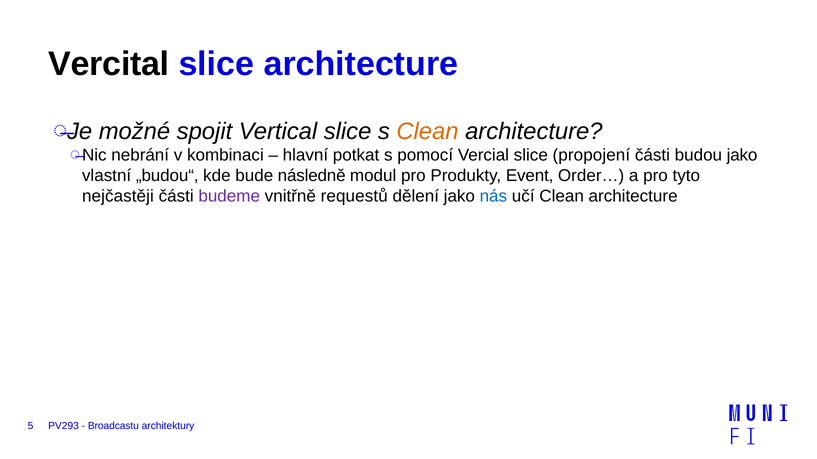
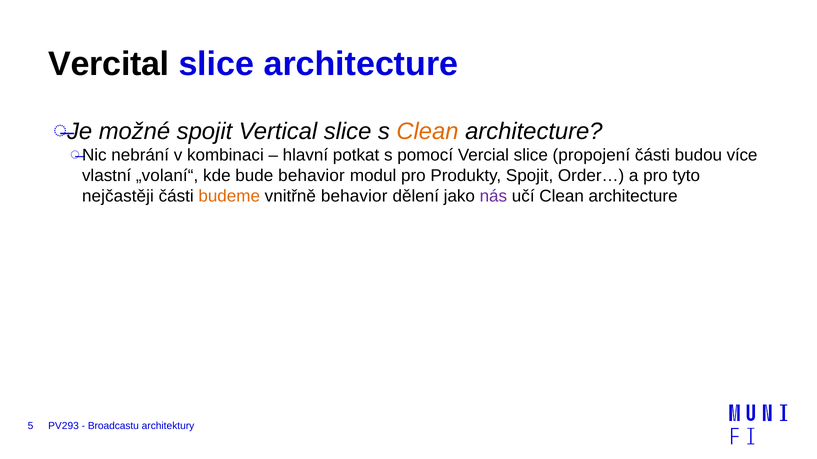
budou jako: jako -> více (742, 155)
„budou“: „budou“ -> „volaní“ (167, 176)
bude následně: následně -> behavior (311, 176)
Produkty Event: Event -> Spojit (530, 176)
budeme colour: purple -> orange (229, 196)
vnitřně requestů: requestů -> behavior (354, 196)
nás colour: blue -> purple (493, 196)
